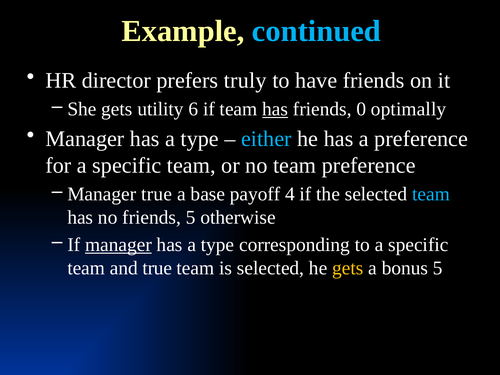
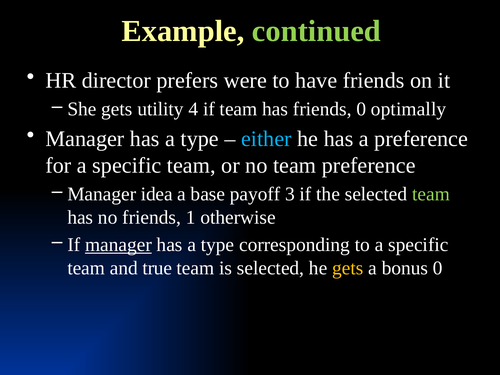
continued colour: light blue -> light green (316, 31)
truly: truly -> were (245, 80)
6: 6 -> 4 (193, 109)
has underline: present -> none (275, 109)
Manager true: true -> idea (157, 194)
4: 4 -> 3 (290, 194)
team colour: light blue -> light green (431, 194)
friends 5: 5 -> 1 (191, 217)
bonus 5: 5 -> 0 (438, 268)
